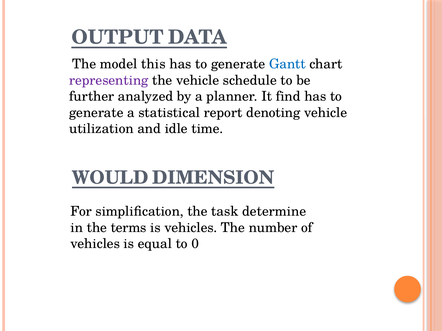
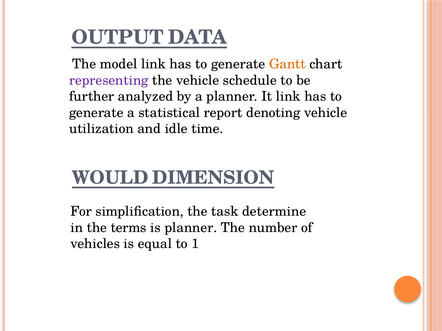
model this: this -> link (153, 64)
Gantt colour: blue -> orange (287, 64)
It find: find -> link (288, 97)
is vehicles: vehicles -> planner (191, 228)
0: 0 -> 1 (195, 244)
